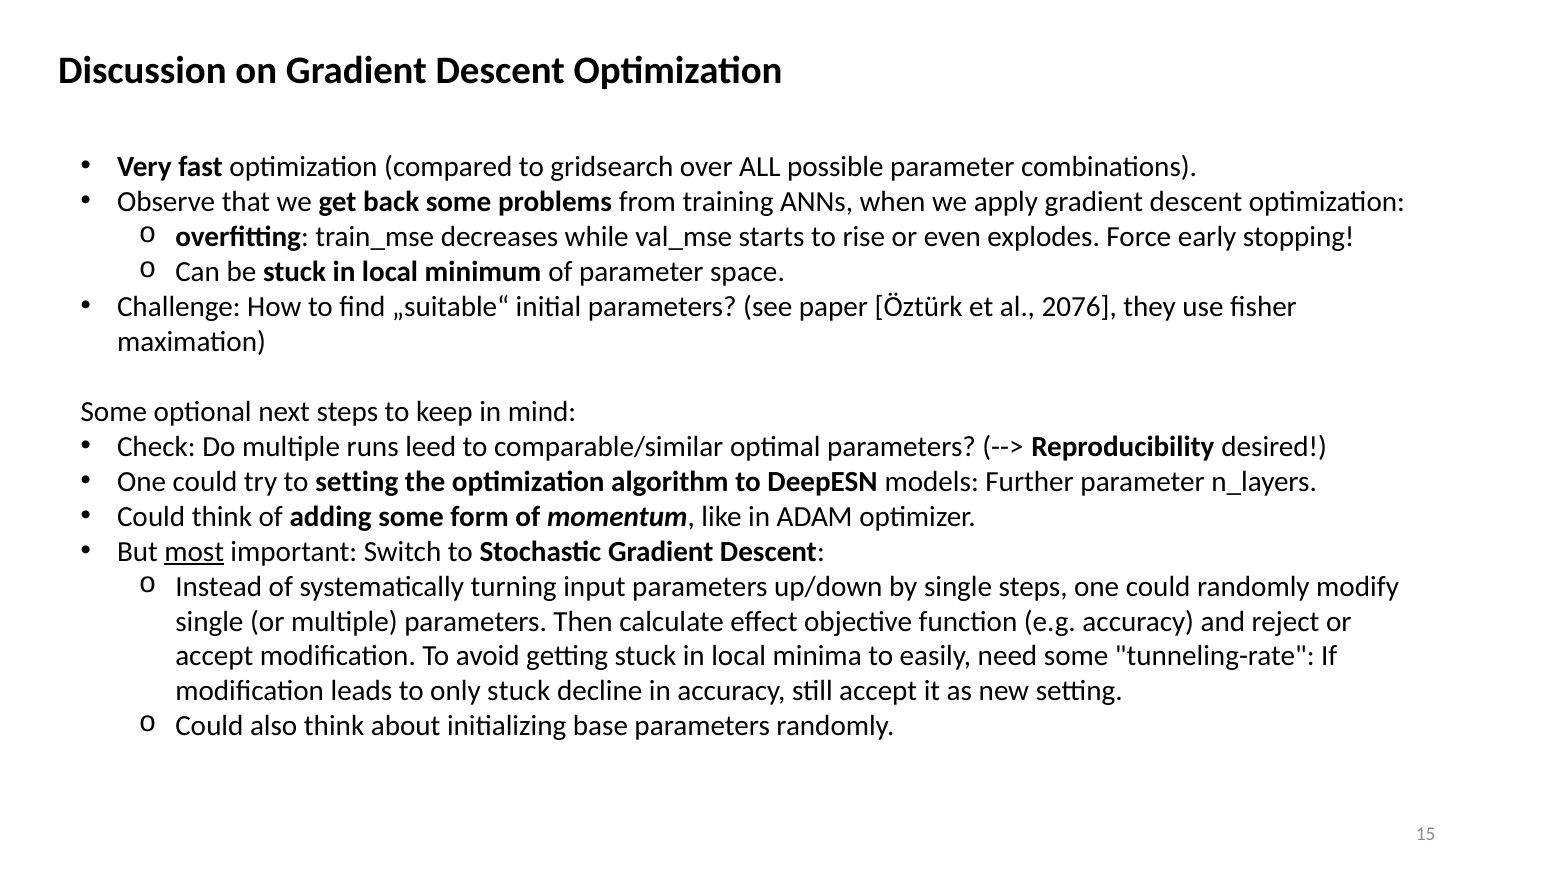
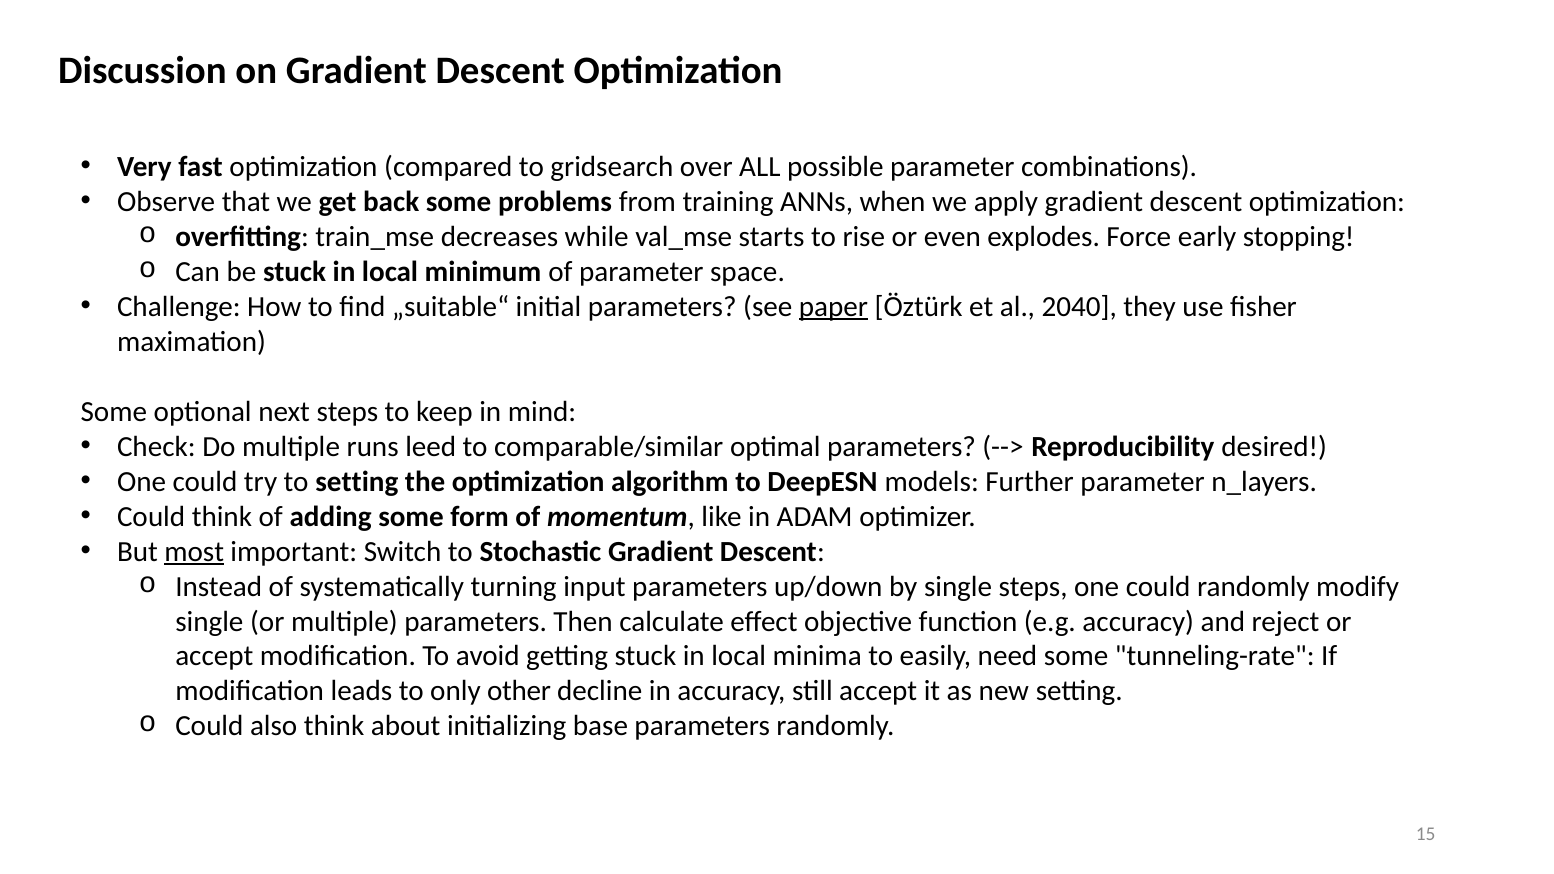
paper underline: none -> present (834, 307)
2076: 2076 -> 2040 (1079, 307)
only stuck: stuck -> other (519, 691)
